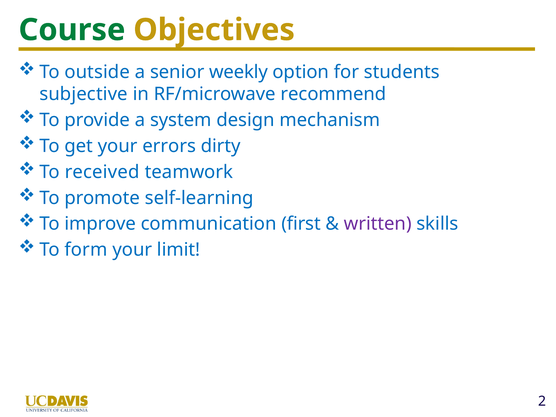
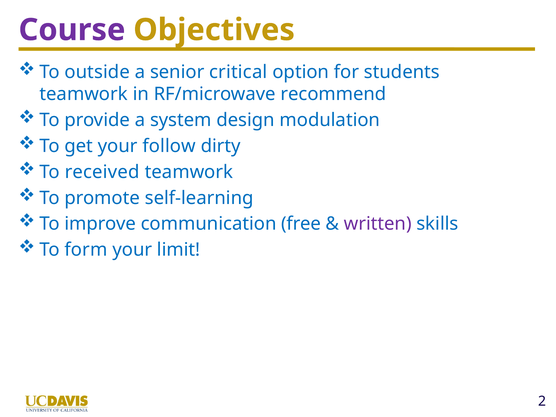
Course colour: green -> purple (72, 30)
weekly: weekly -> critical (238, 72)
subjective: subjective -> teamwork (84, 94)
mechanism: mechanism -> modulation (330, 120)
errors: errors -> follow (169, 146)
first: first -> free (301, 224)
